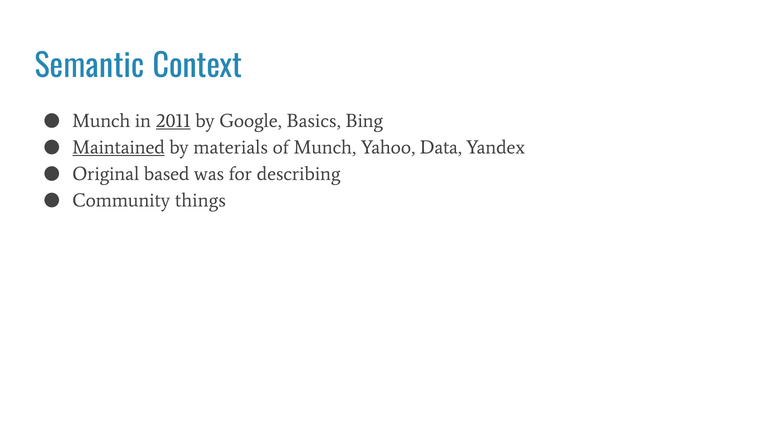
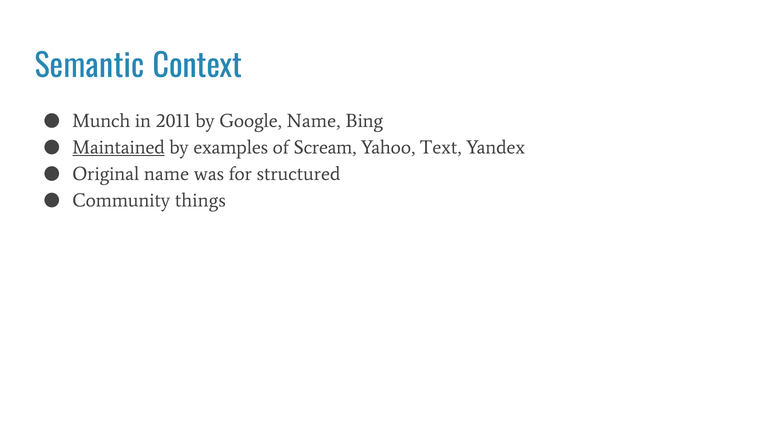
2011 underline: present -> none (173, 121)
Google Basics: Basics -> Name (314, 121)
materials: materials -> examples (231, 147)
of Munch: Munch -> Scream (325, 147)
Data: Data -> Text (441, 147)
Original based: based -> name (167, 174)
describing: describing -> structured (299, 174)
